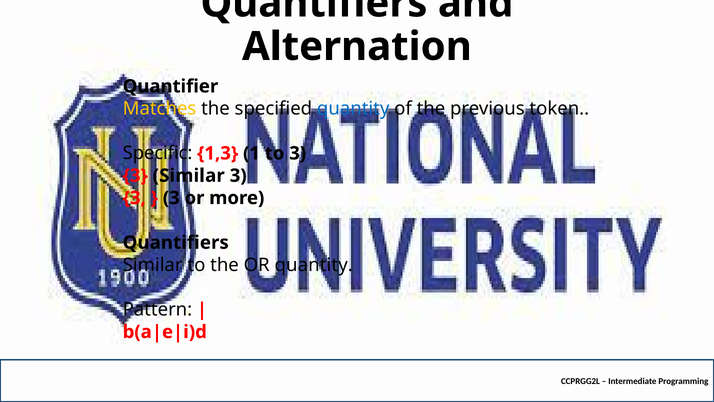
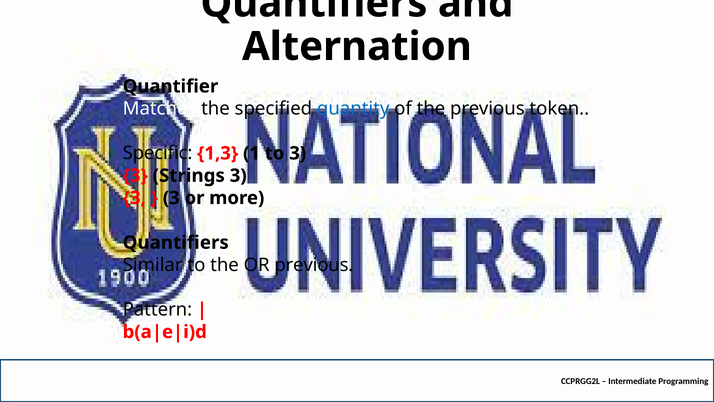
Matches colour: yellow -> white (160, 109)
3 Similar: Similar -> Strings (189, 175)
OR quantity: quantity -> previous (314, 265)
